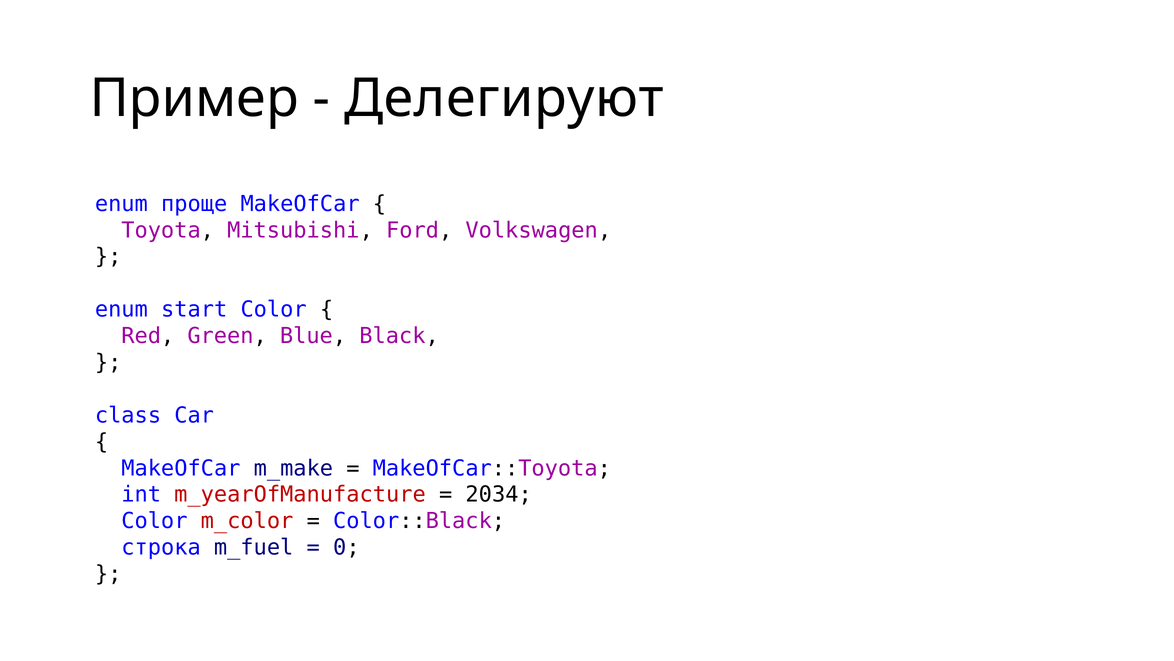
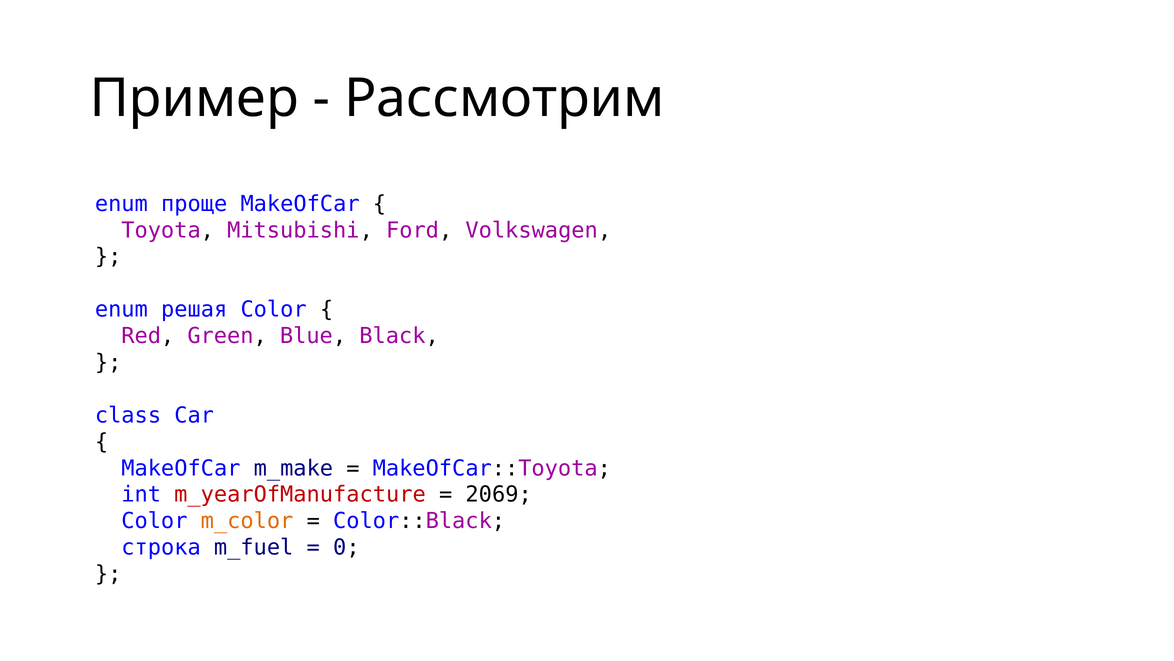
Делегируют: Делегируют -> Рассмотрим (504, 99)
start: start -> решая (194, 309)
2034: 2034 -> 2069 (499, 494)
m_color colour: red -> orange (247, 521)
